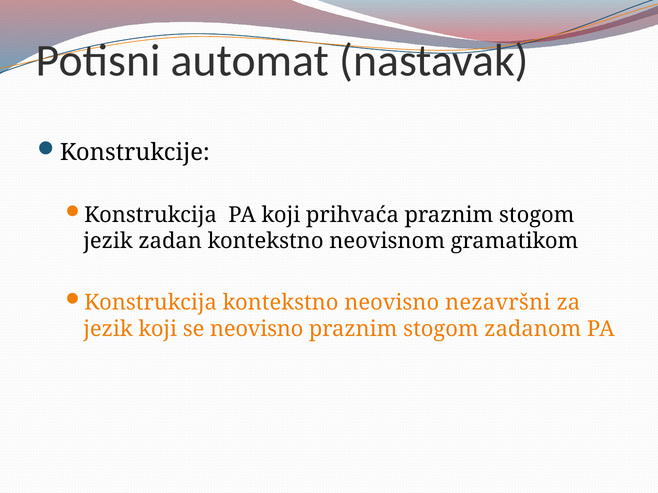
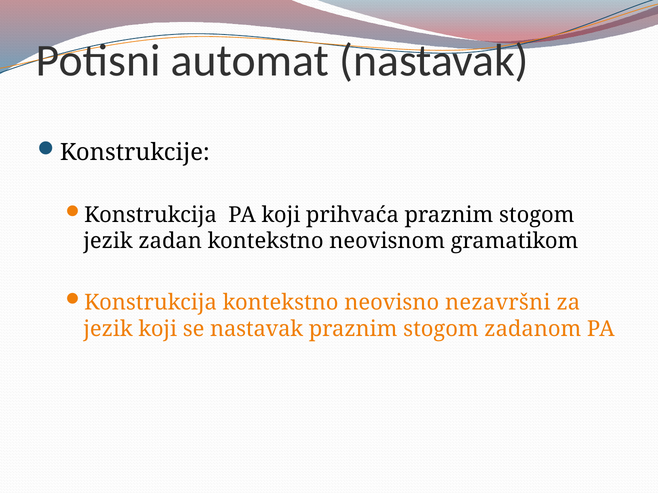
se neovisno: neovisno -> nastavak (257, 329)
